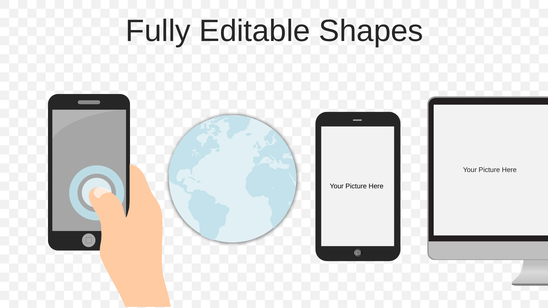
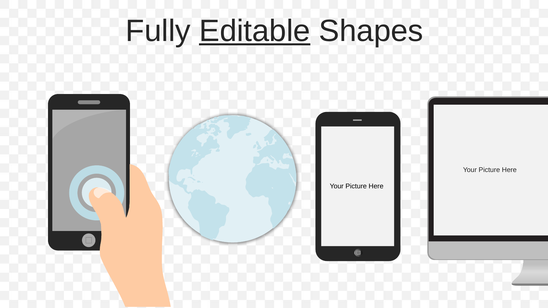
Editable underline: none -> present (255, 31)
